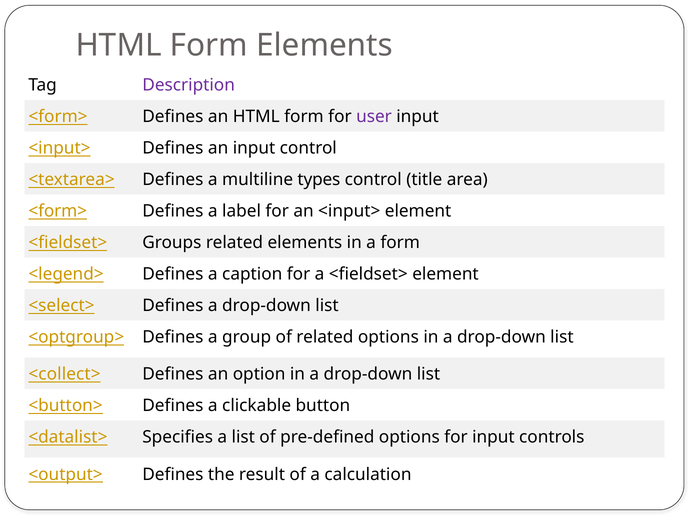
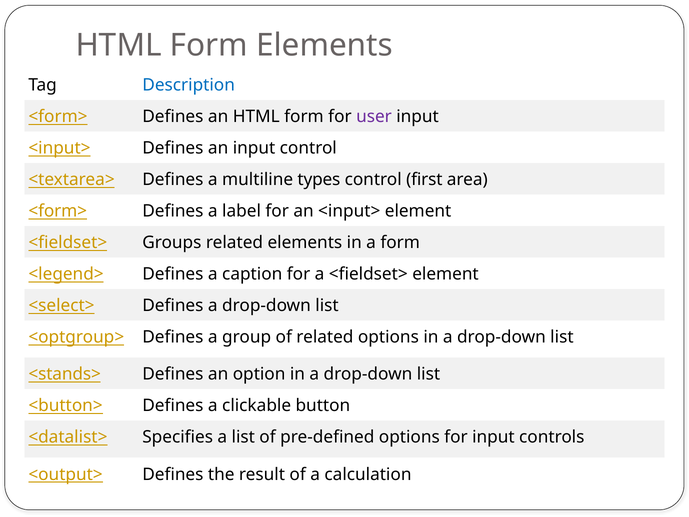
Description colour: purple -> blue (189, 85)
title: title -> first (424, 180)
<collect>: <collect> -> <stands> (65, 374)
